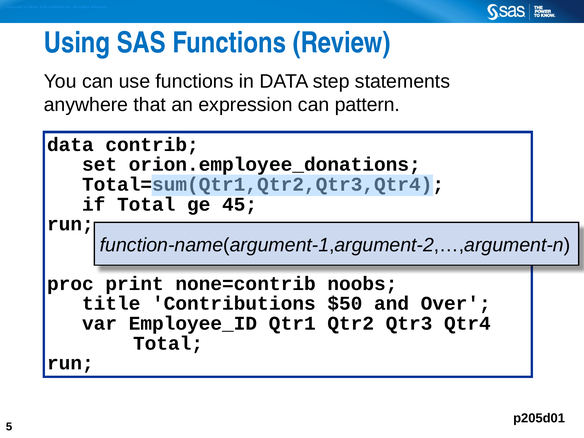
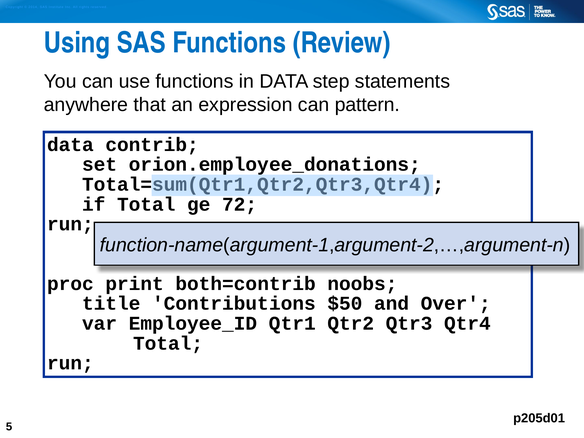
45: 45 -> 72 (240, 204)
none=contrib: none=contrib -> both=contrib (246, 284)
